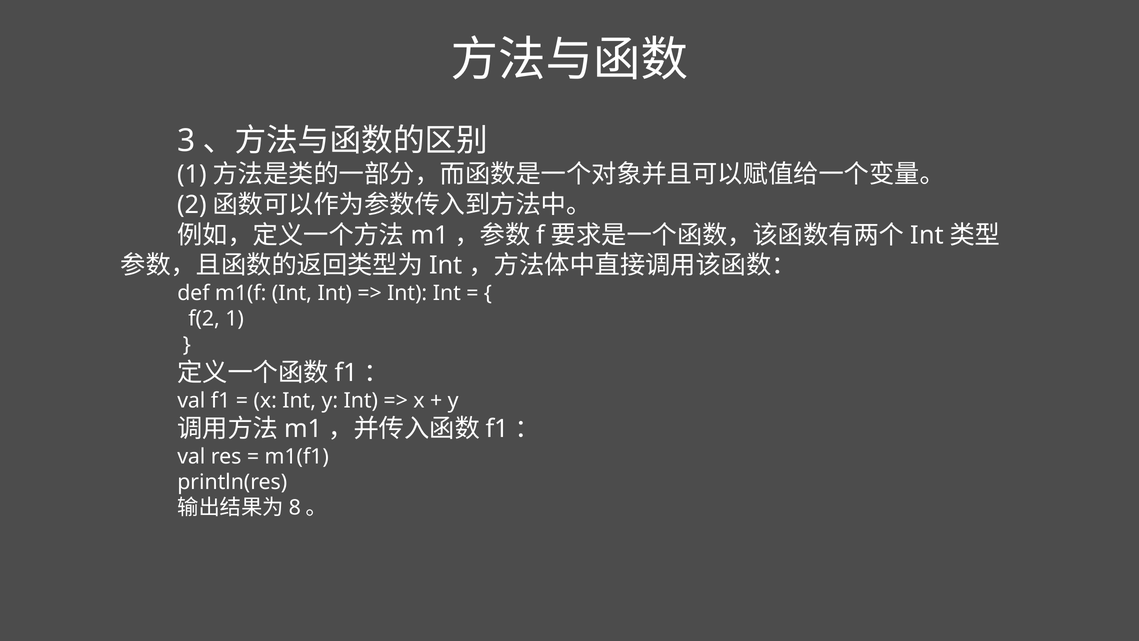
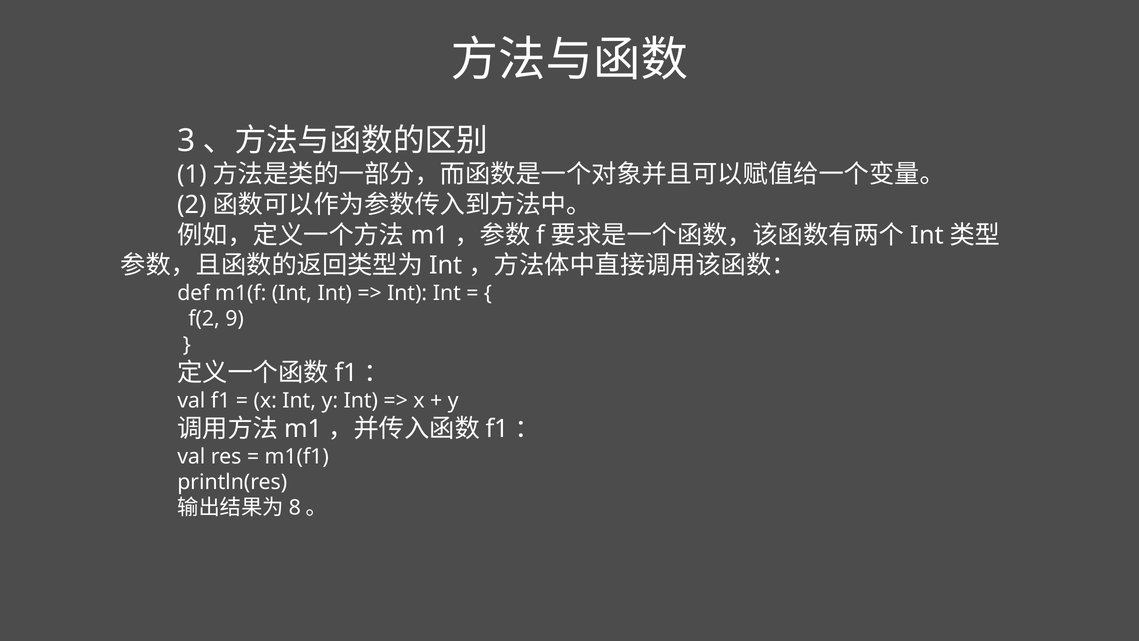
1: 1 -> 9 (235, 319)
